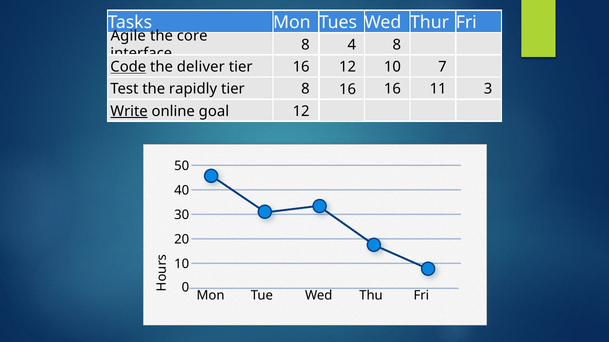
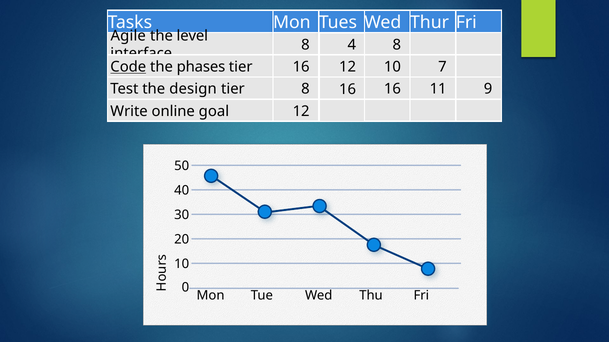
core: core -> level (192, 36)
deliver: deliver -> phases (201, 67)
rapidly: rapidly -> design (193, 89)
3: 3 -> 9 (488, 89)
Write underline: present -> none (129, 111)
